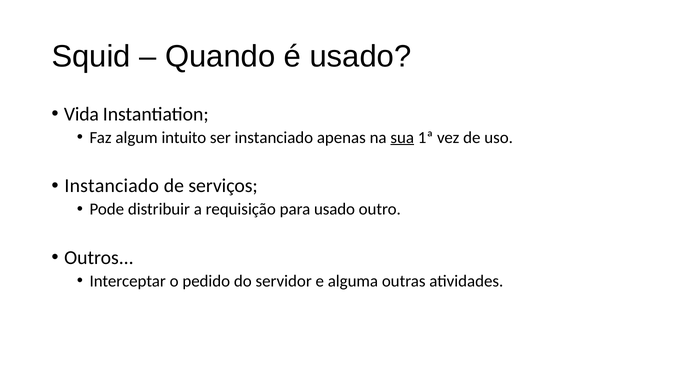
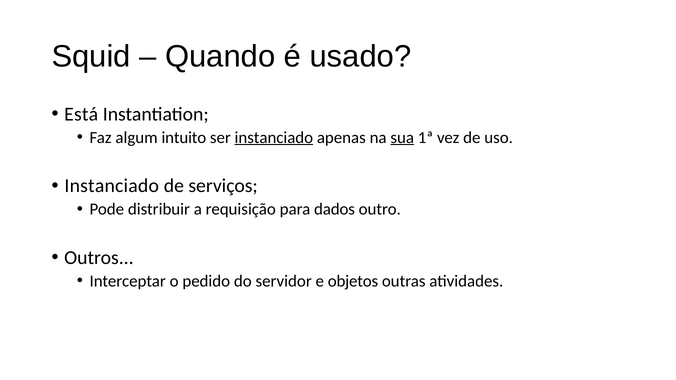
Vida: Vida -> Está (81, 114)
instanciado underline: none -> present (274, 138)
para usado: usado -> dados (334, 209)
alguma: alguma -> objetos (353, 281)
